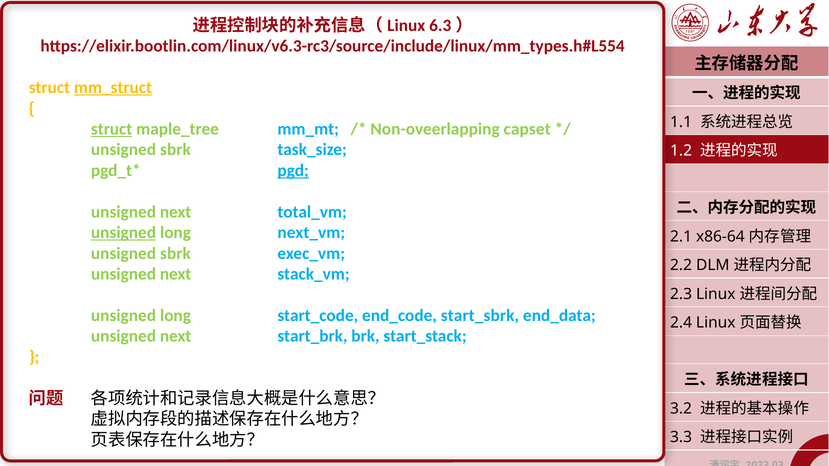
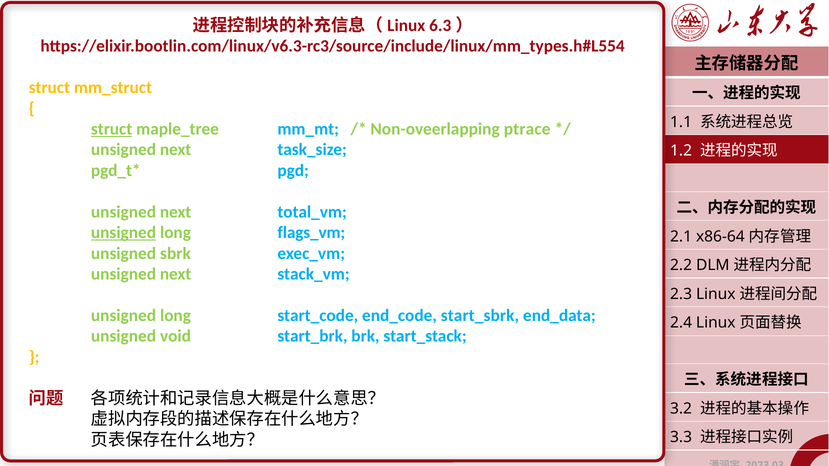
mm_struct underline: present -> none (113, 88)
capset: capset -> ptrace (527, 129)
sbrk: sbrk -> next (176, 150)
pgd underline: present -> none (293, 171)
next_vm: next_vm -> flags_vm (311, 233)
next: next -> void (176, 336)
